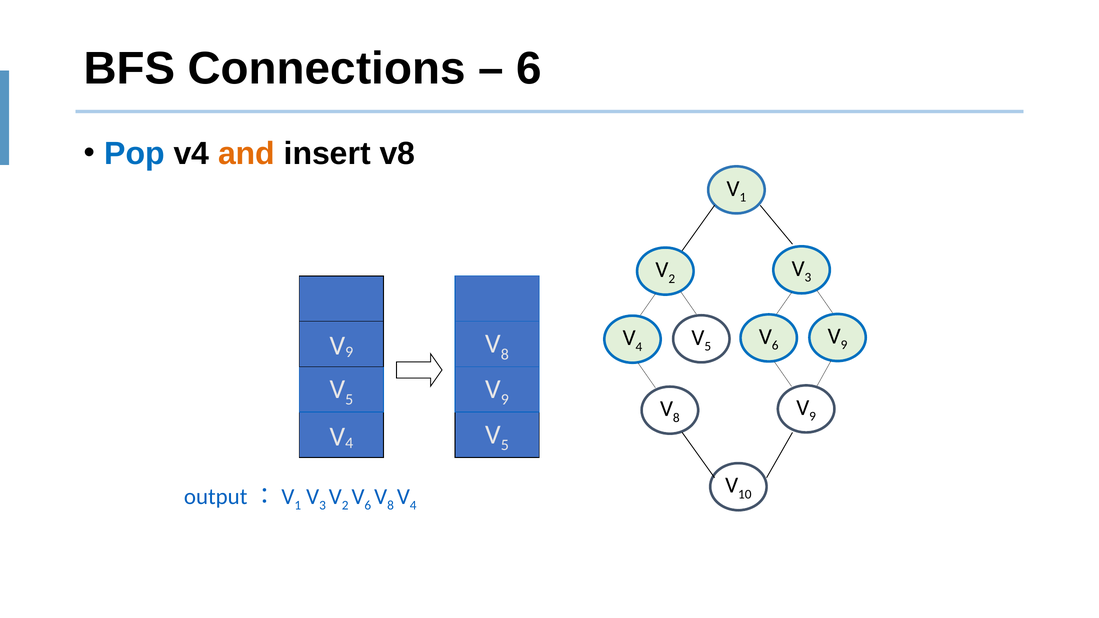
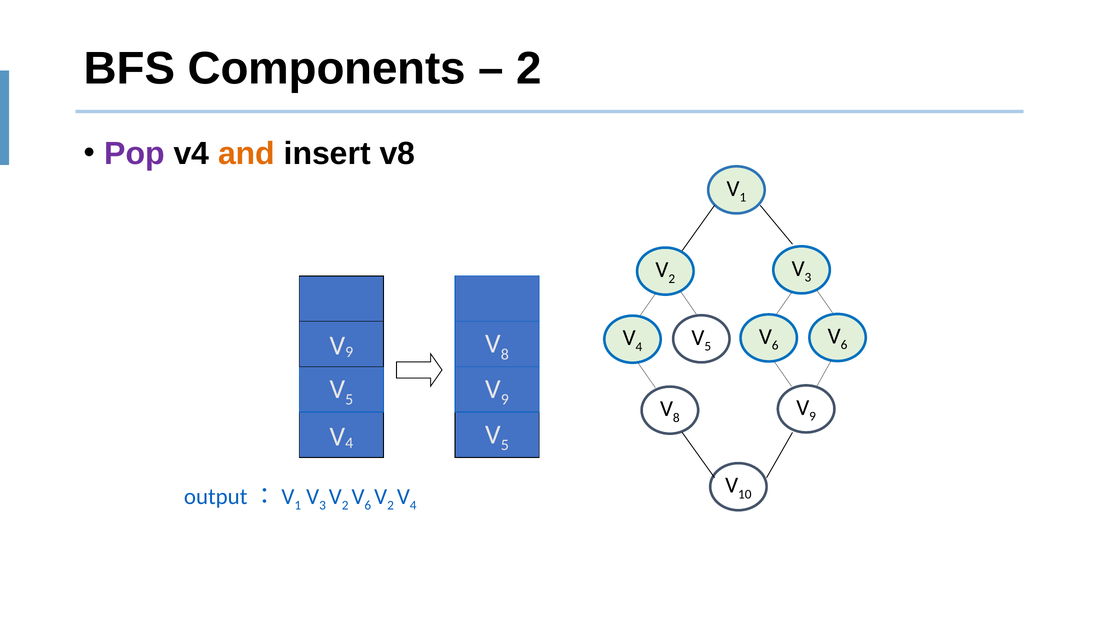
Connections: Connections -> Components (327, 69)
6: 6 -> 2 (529, 69)
Pop colour: blue -> purple (135, 153)
9: 9 -> 6 (844, 345)
8: 8 -> 2 (390, 505)
